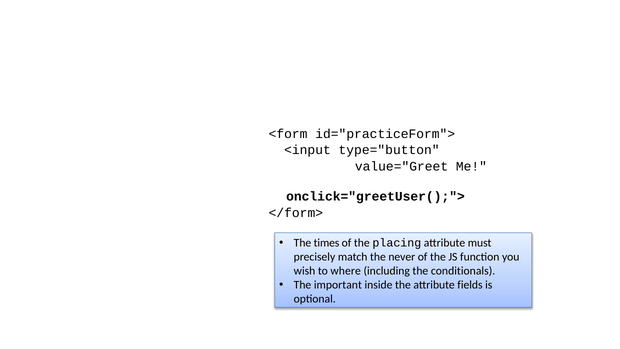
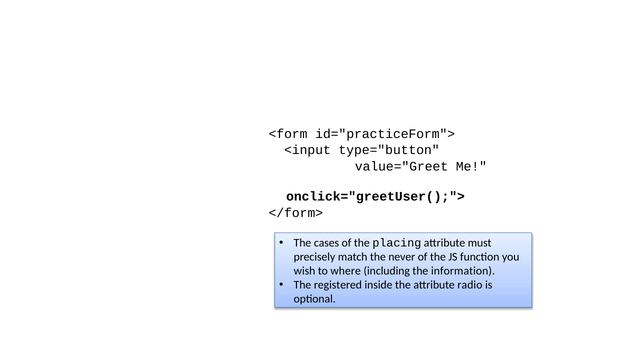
times: times -> cases (326, 243)
conditionals: conditionals -> information (463, 271)
important: important -> registered (338, 285)
fields: fields -> radio (470, 285)
